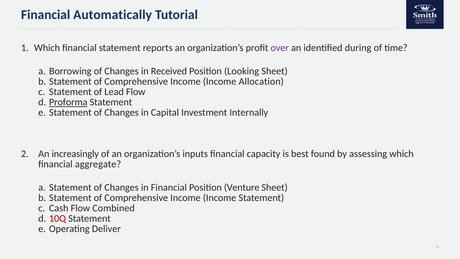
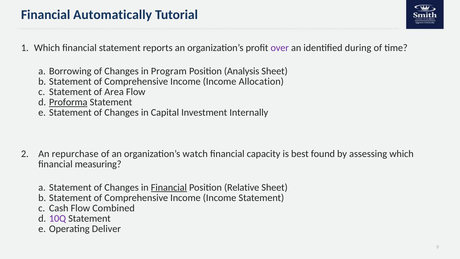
Received: Received -> Program (169, 71)
Looking: Looking -> Analysis (242, 71)
Lead: Lead -> Area (114, 92)
increasingly: increasingly -> repurchase (75, 154)
inputs: inputs -> watch (195, 154)
aggregate: aggregate -> measuring (98, 164)
Financial underline: none -> present (169, 187)
Venture: Venture -> Relative (242, 187)
10Q colour: red -> purple (58, 218)
